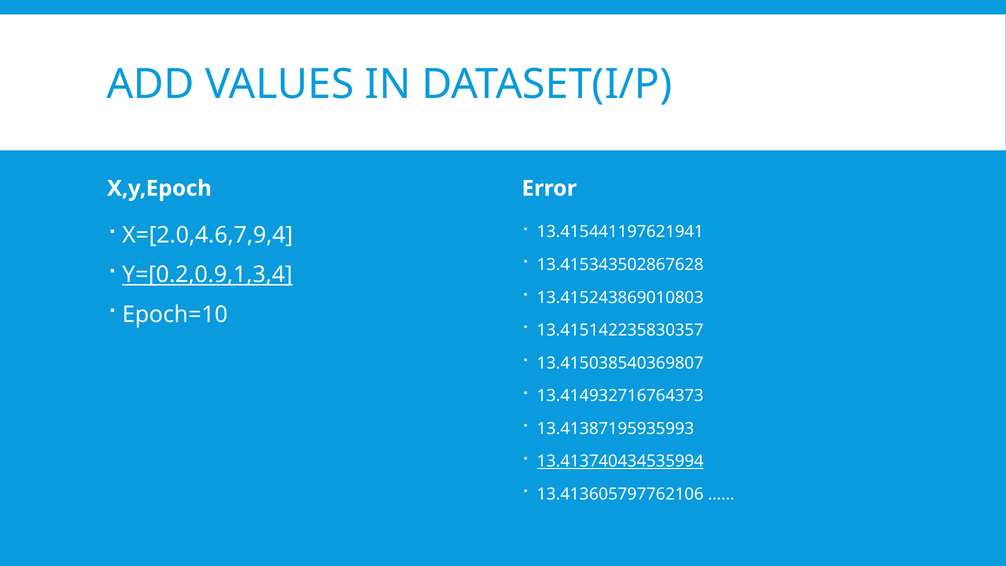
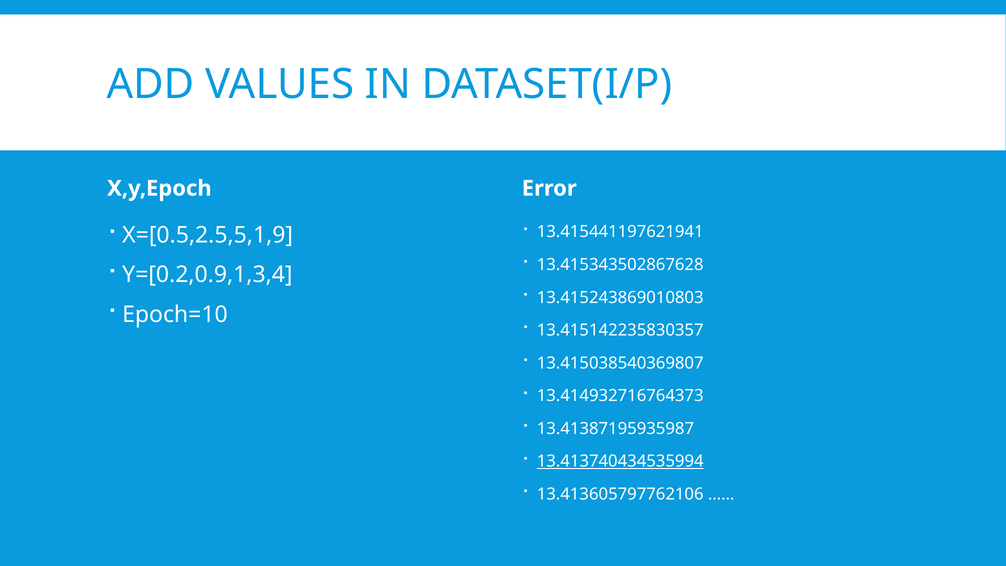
X=[2.0,4.6,7,9,4: X=[2.0,4.6,7,9,4 -> X=[0.5,2.5,5,1,9 (208, 235)
Y=[0.2,0.9,1,3,4 underline: present -> none (207, 275)
13.41387195935993: 13.41387195935993 -> 13.41387195935987 (615, 428)
